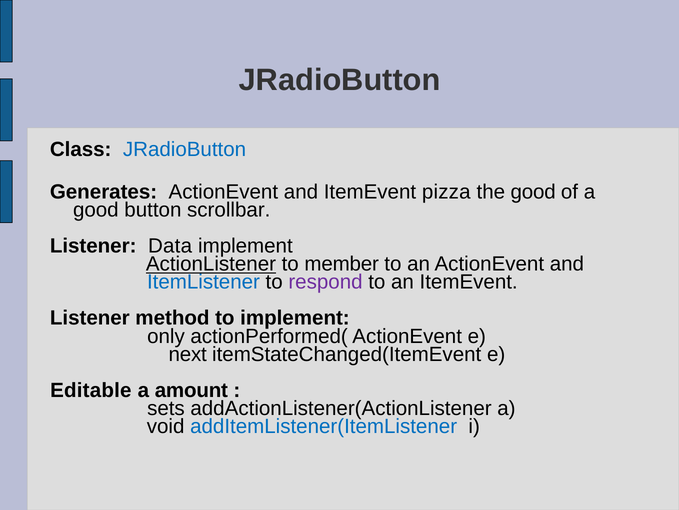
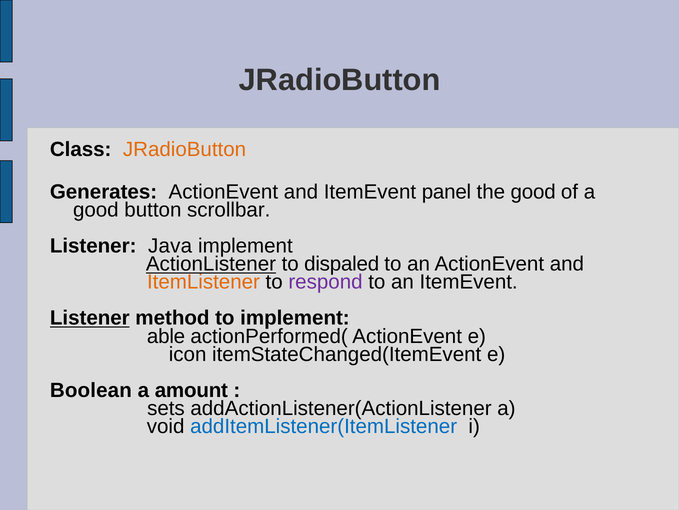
JRadioButton colour: blue -> orange (184, 149)
pizza: pizza -> panel (446, 192)
Data: Data -> Java (170, 246)
member: member -> dispaled (342, 264)
ItemListener colour: blue -> orange (203, 282)
Listener underline: none -> present (90, 318)
only: only -> able (166, 336)
next: next -> icon (188, 354)
Editable: Editable -> Boolean (91, 390)
